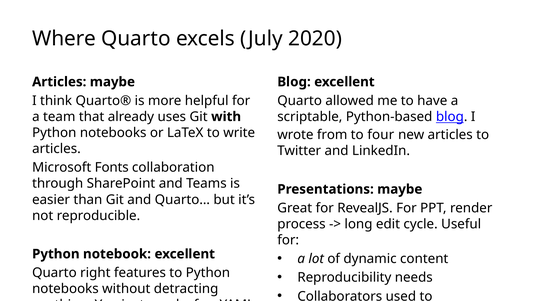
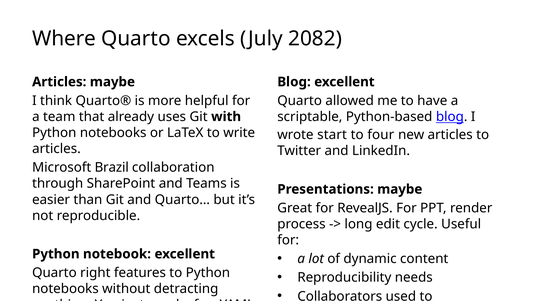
2020: 2020 -> 2082 (315, 39)
from: from -> start (332, 135)
Fonts: Fonts -> Brazil (112, 167)
